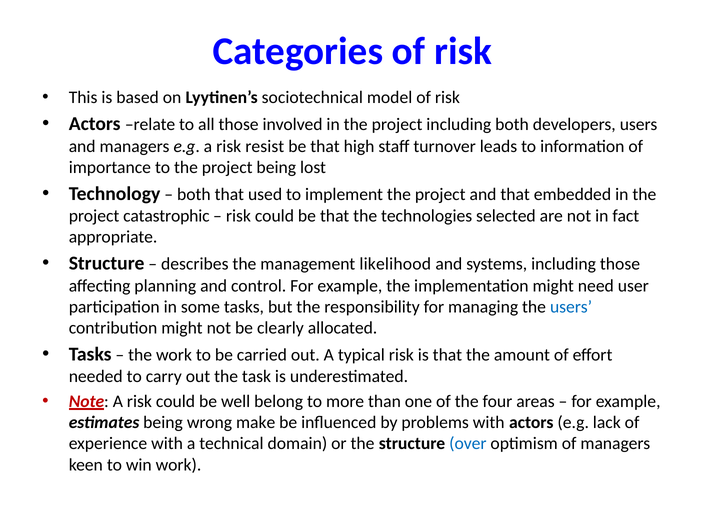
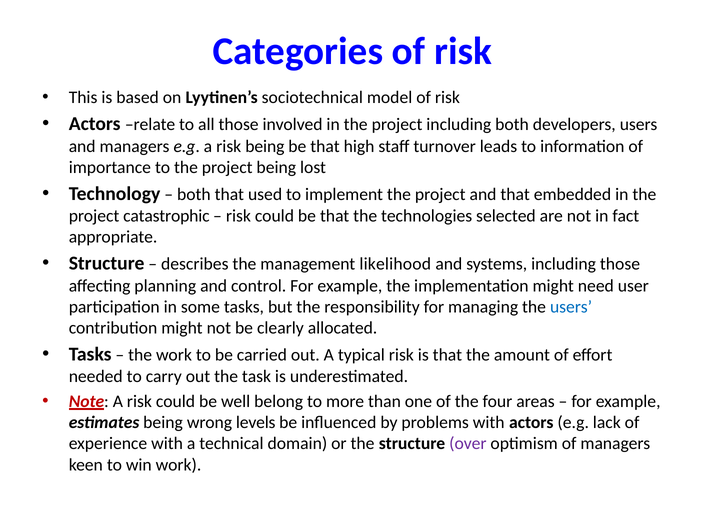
risk resist: resist -> being (265, 146)
make: make -> levels (256, 422)
over colour: blue -> purple (468, 443)
